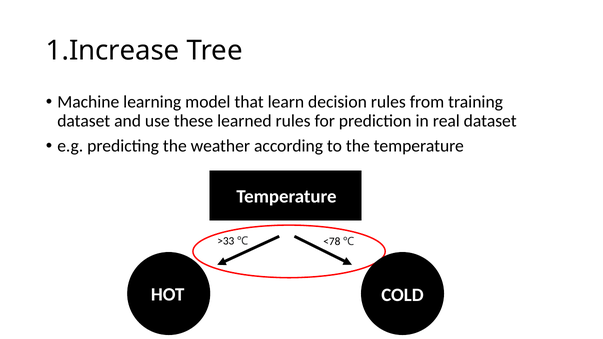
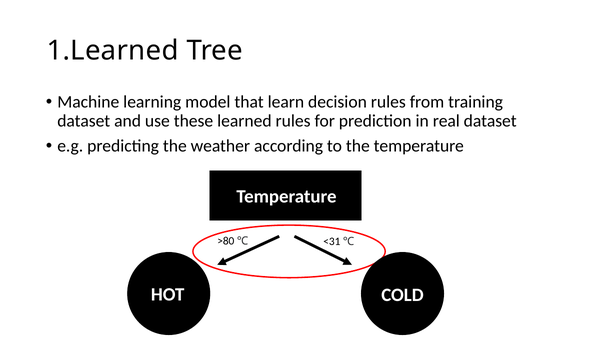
1.Increase: 1.Increase -> 1.Learned (113, 51)
>33: >33 -> >80 (226, 241)
<78: <78 -> <31 (332, 242)
